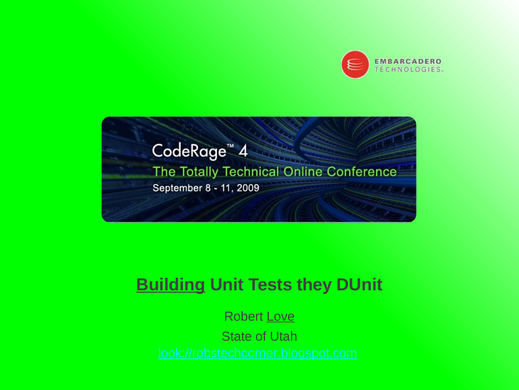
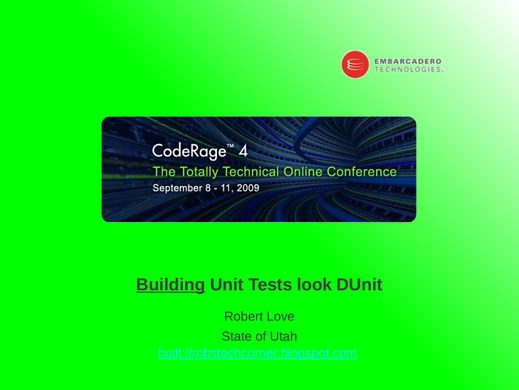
they: they -> look (315, 284)
Love underline: present -> none (281, 316)
look://robstechcorner.blogspot.com: look://robstechcorner.blogspot.com -> built://robstechcorner.blogspot.com (258, 352)
